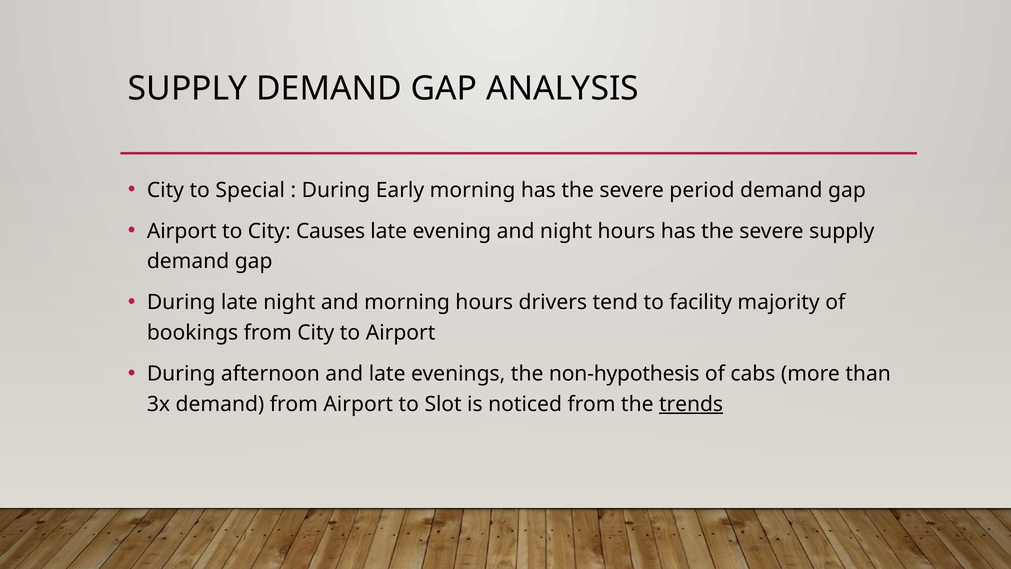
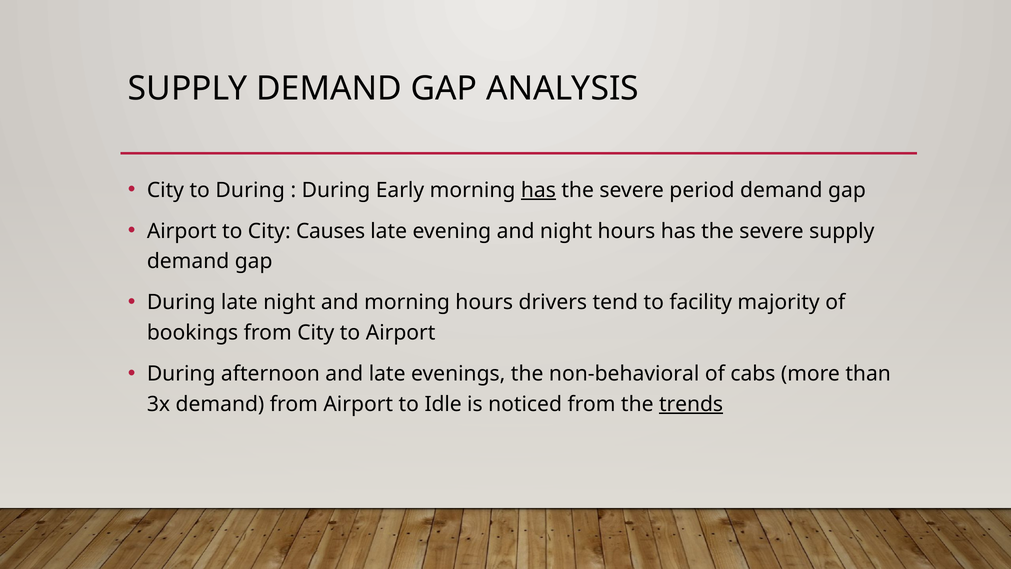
to Special: Special -> During (250, 190)
has underline: none -> present (538, 190)
non-hypothesis: non-hypothesis -> non-behavioral (624, 374)
Slot: Slot -> Idle (443, 404)
